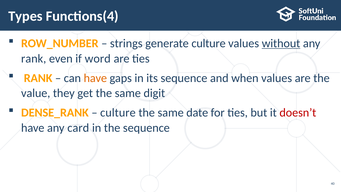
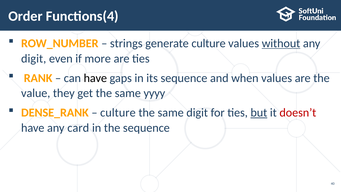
Types: Types -> Order (25, 16)
rank: rank -> digit (34, 58)
word: word -> more (98, 58)
have colour: orange -> black (95, 78)
digit: digit -> yyyy (154, 93)
same date: date -> digit (197, 113)
but underline: none -> present (259, 113)
